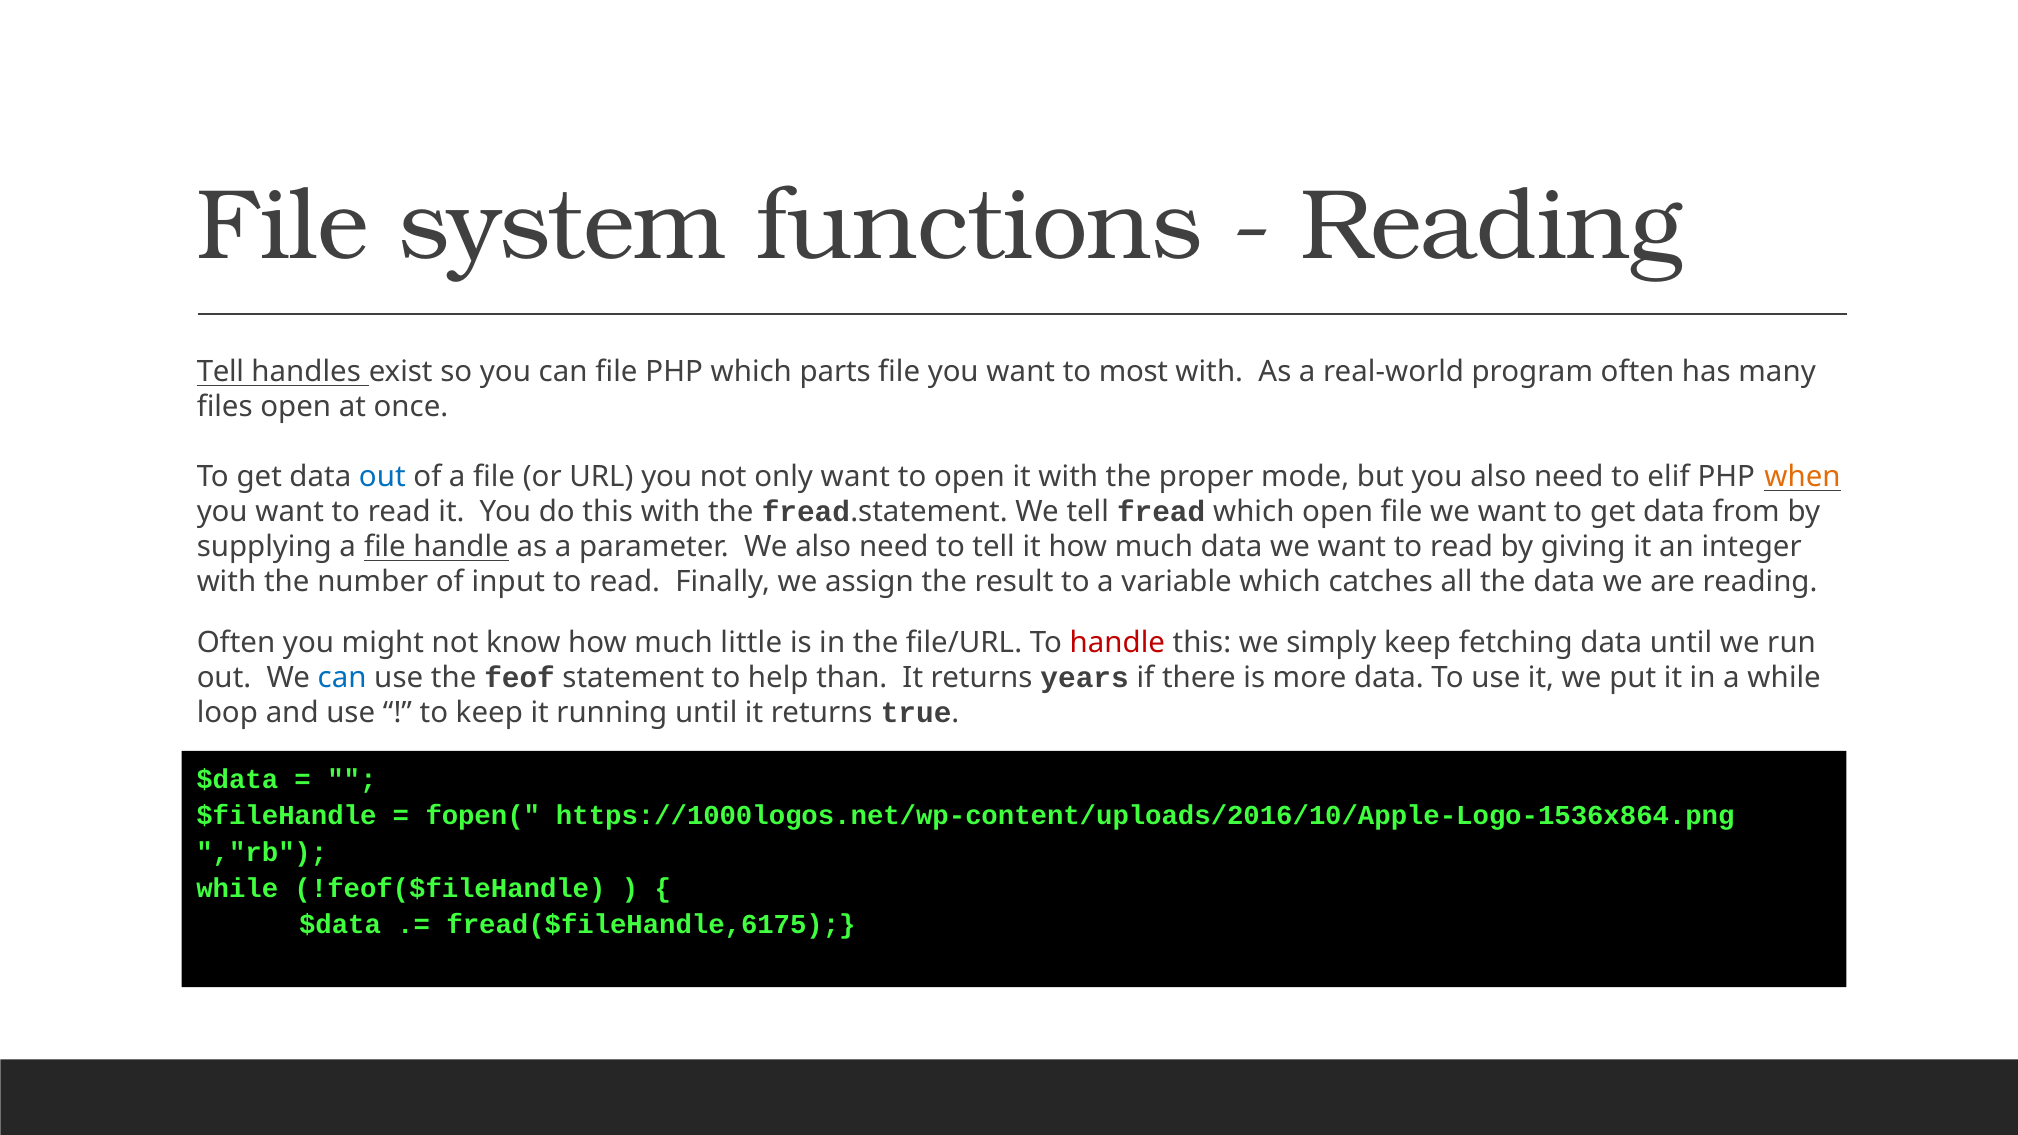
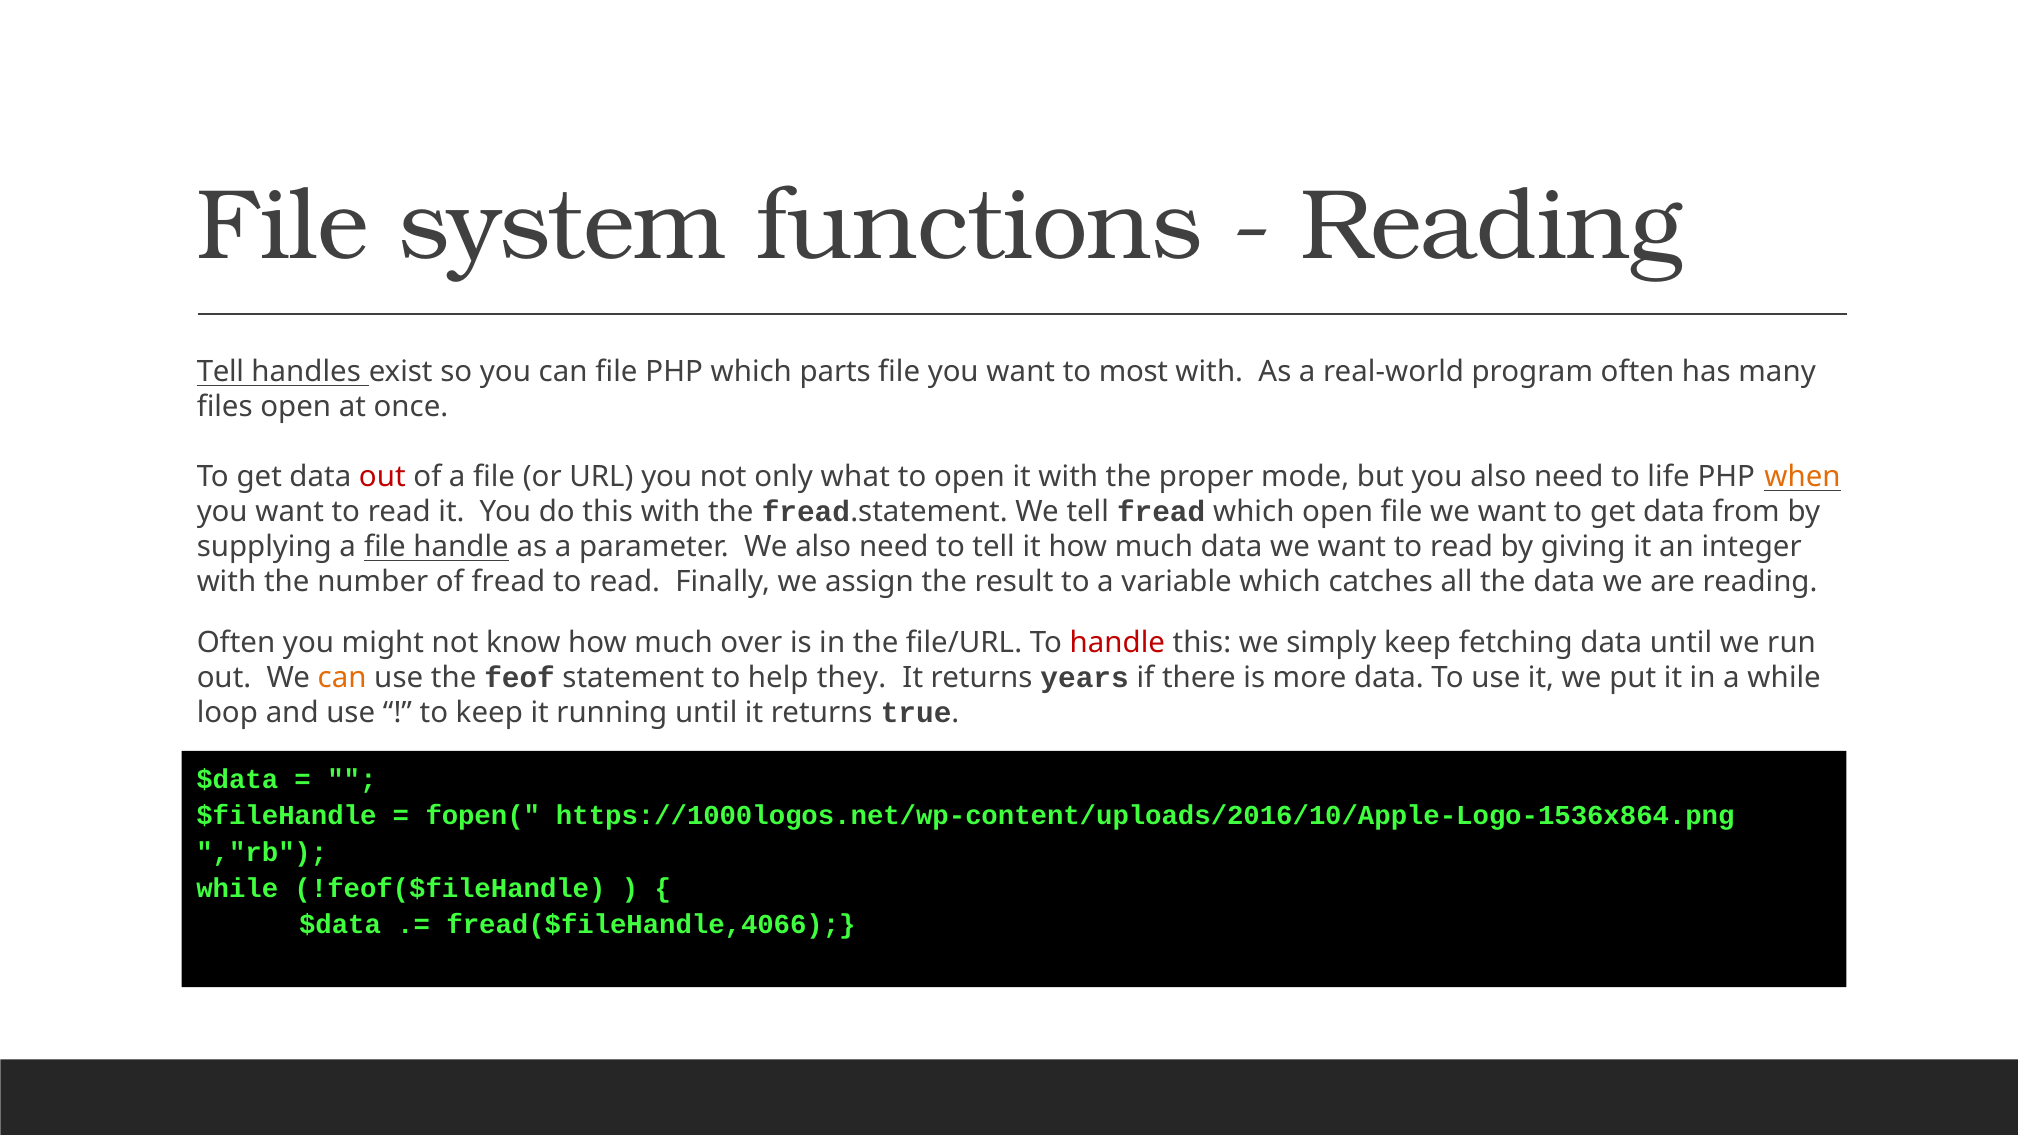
out colour: blue -> red (382, 477)
only want: want -> what (855, 477)
elif: elif -> life (1669, 477)
of input: input -> fread (508, 582)
little: little -> over (751, 643)
can colour: blue -> orange (342, 678)
than: than -> they (852, 678)
fread($fileHandle,6175: fread($fileHandle,6175 -> fread($fileHandle,4066 (651, 924)
